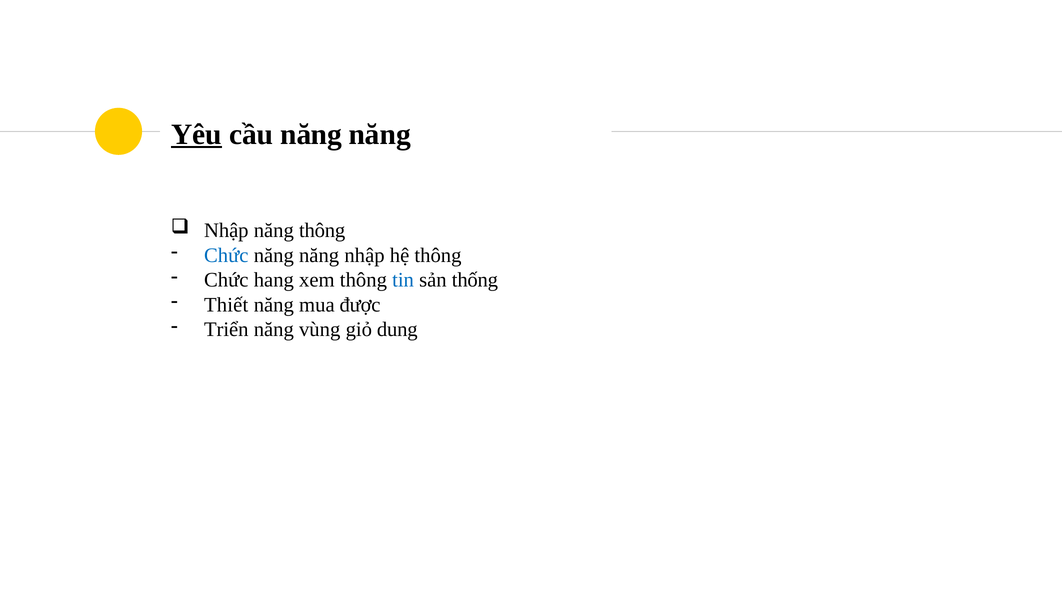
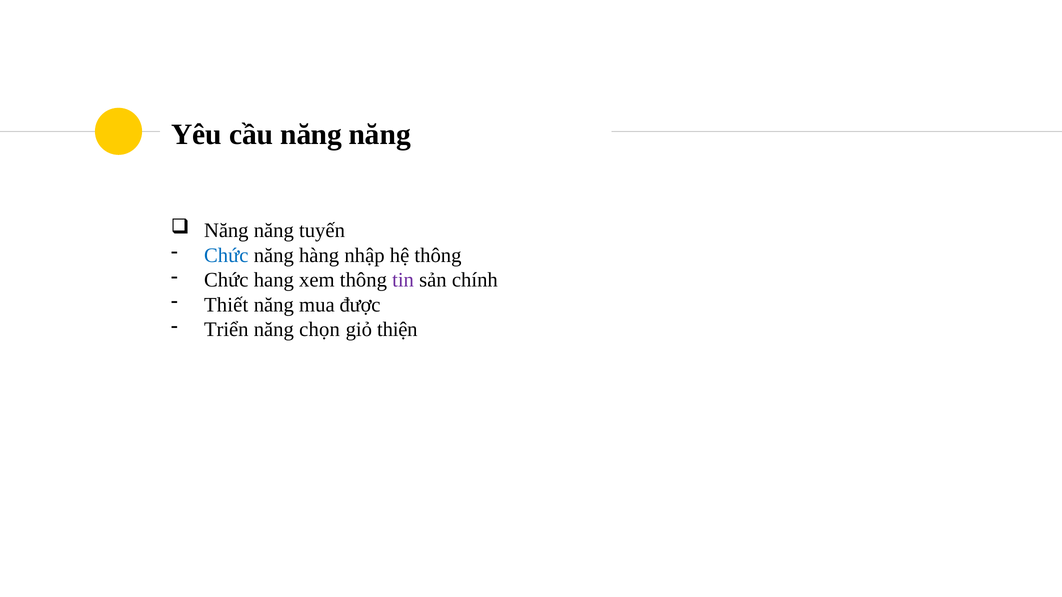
Yêu underline: present -> none (196, 135)
Nhập: Nhập -> Năng (226, 231)
năng thông: thông -> tuyến (322, 231)
năng: năng -> hàng (319, 255)
tin colour: blue -> purple (403, 280)
thống: thống -> chính (475, 280)
vùng: vùng -> chọn (320, 330)
dung: dung -> thiện (397, 330)
